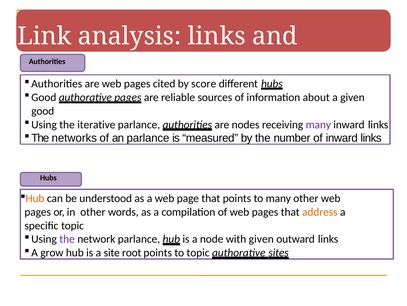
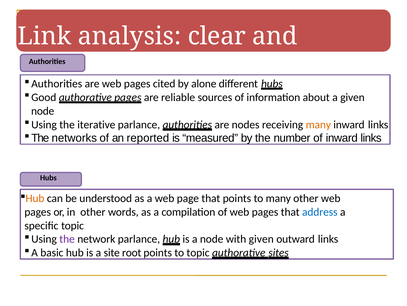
analysis links: links -> clear (217, 36)
score: score -> alone (204, 84)
good: good -> node (43, 111)
many colour: purple -> orange (318, 124)
an parlance: parlance -> reported (148, 138)
address colour: orange -> blue (320, 212)
grow: grow -> basic (52, 252)
